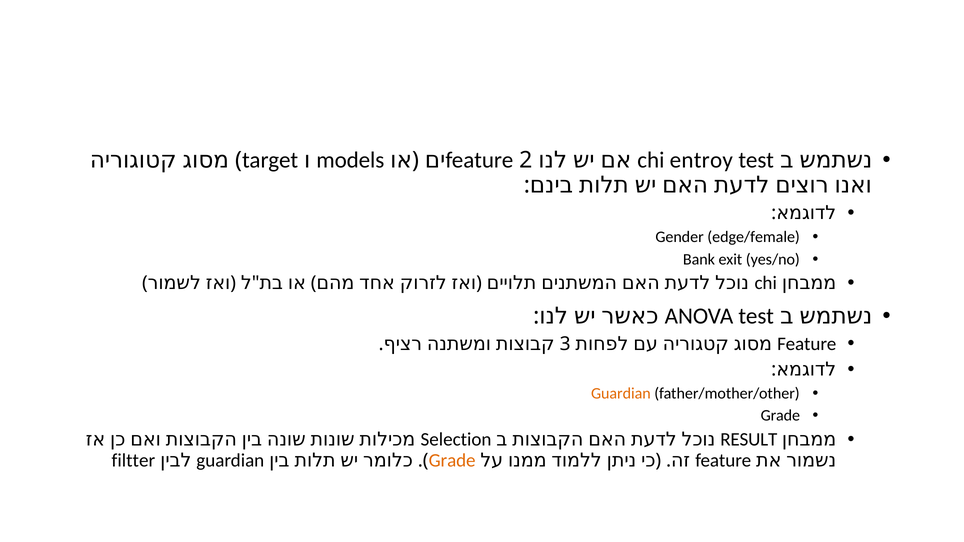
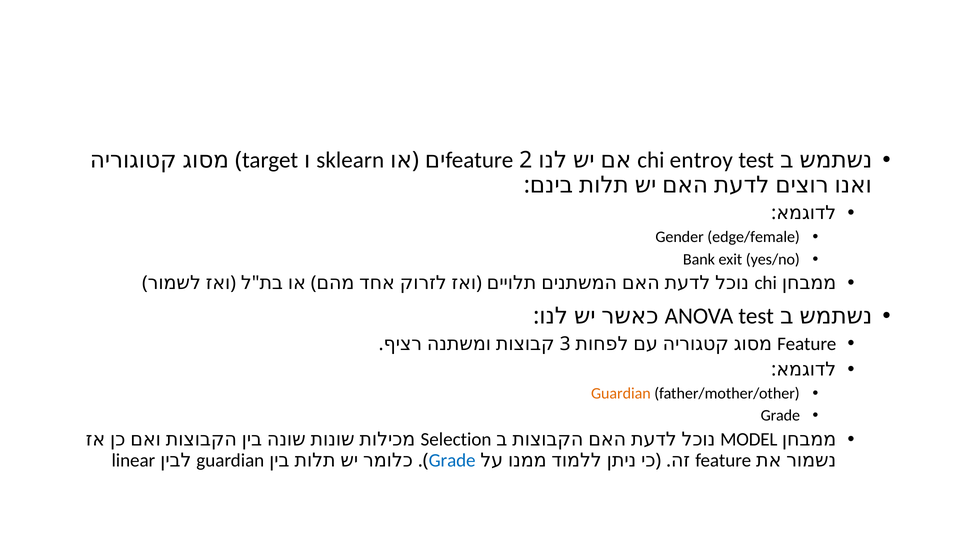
models: models -> sklearn (350, 160)
RESULT: RESULT -> MODEL (749, 440)
filtter: filtter -> linear (133, 460)
Grade colour: orange -> blue (452, 460)
